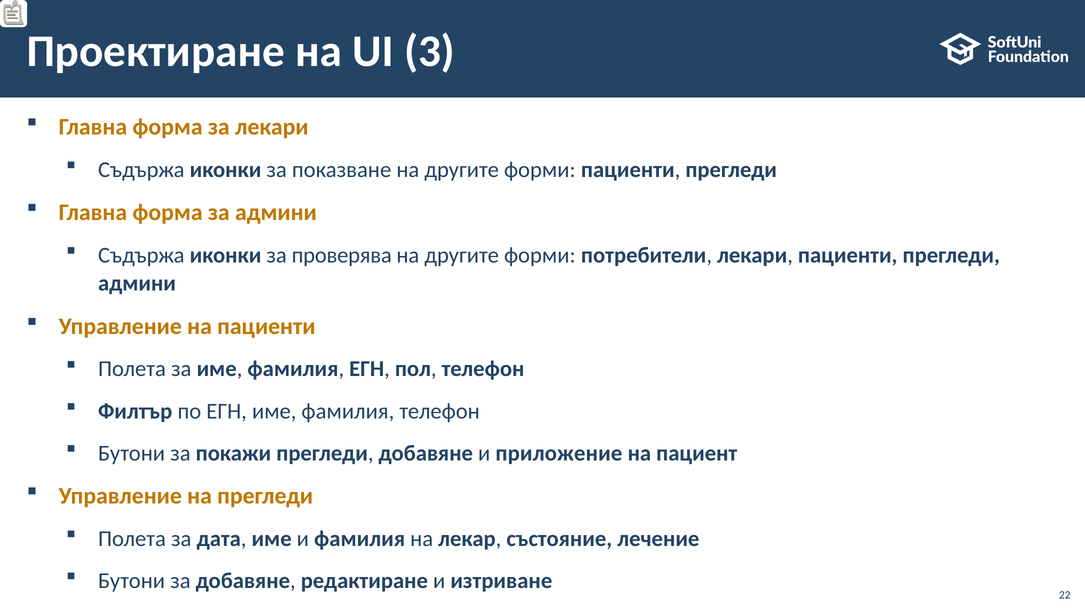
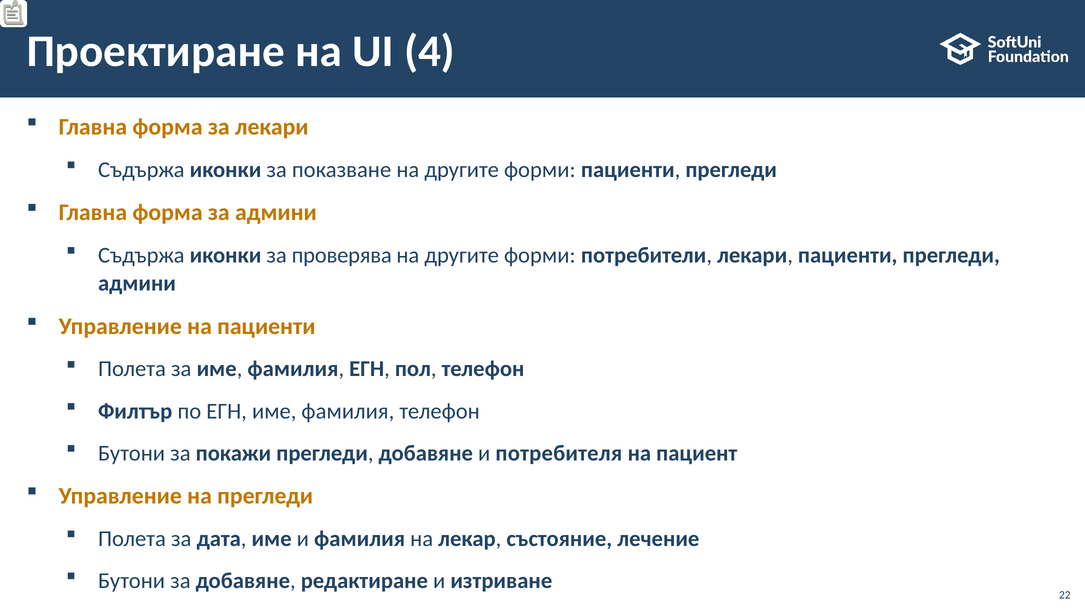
3: 3 -> 4 (430, 51)
приложение: приложение -> потребителя (559, 453)
